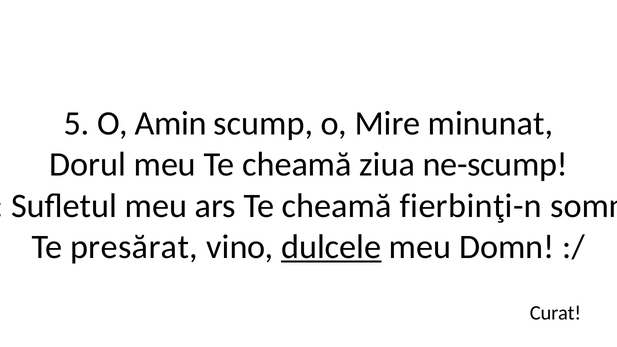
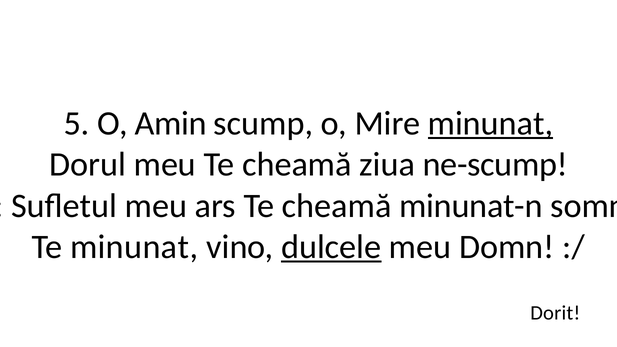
minunat underline: none -> present (490, 124)
fierbinţi-n: fierbinţi-n -> minunat-n (471, 206)
Te presărat: presărat -> minunat (134, 247)
Curat: Curat -> Dorit (555, 313)
